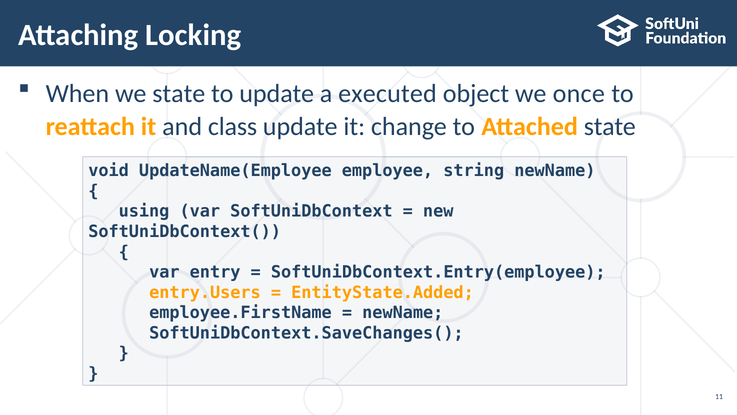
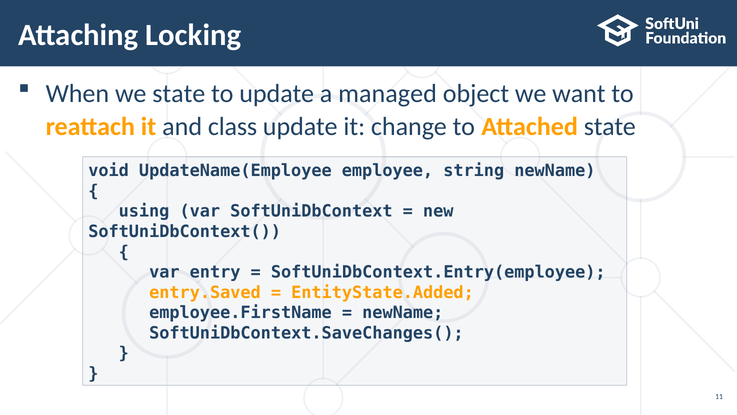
executed: executed -> managed (388, 94)
once: once -> want (579, 94)
entry.Users: entry.Users -> entry.Saved (205, 292)
